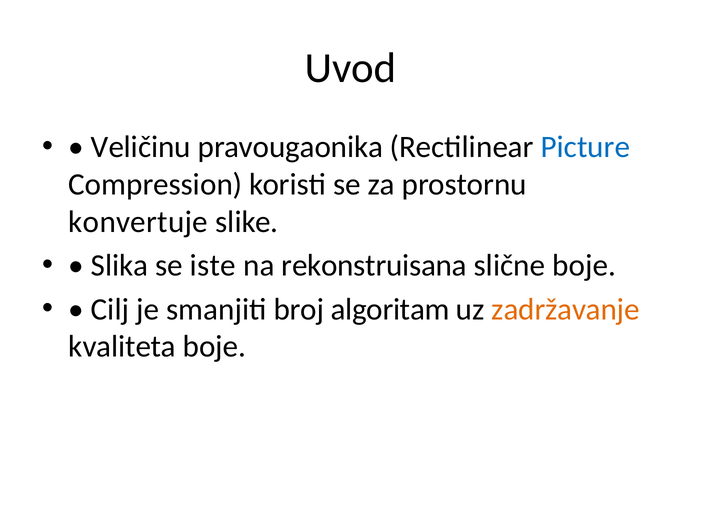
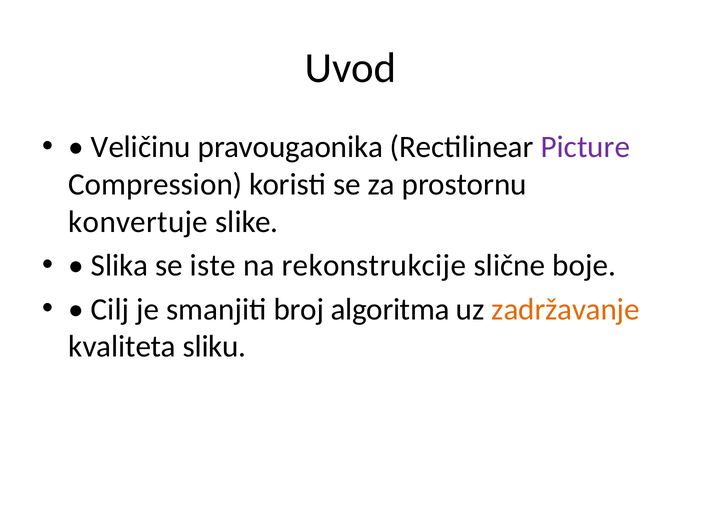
Picture colour: blue -> purple (585, 147)
rekonstruisana: rekonstruisana -> rekonstrukcije (374, 265)
algoritam: algoritam -> algoritma (390, 309)
kvaliteta boje: boje -> sliku (215, 347)
